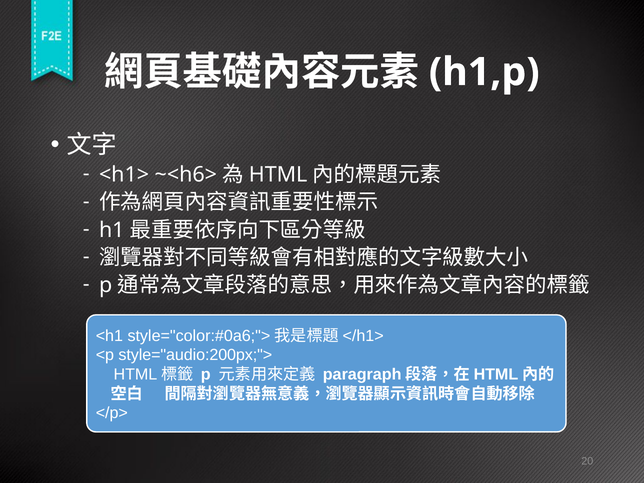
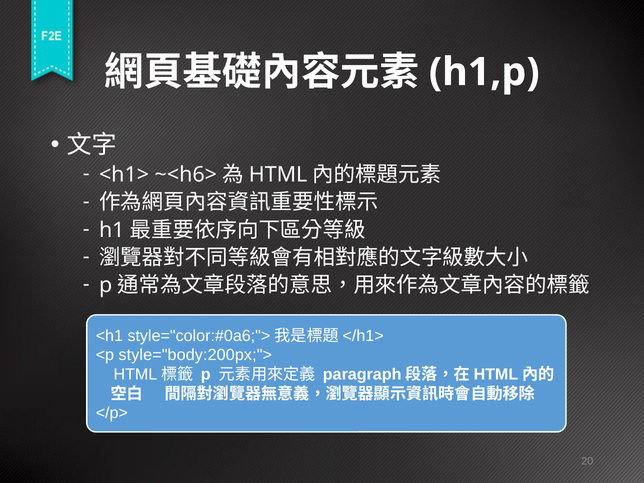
style="audio:200px;">: style="audio:200px;"> -> style="body:200px;"> (195, 355)
